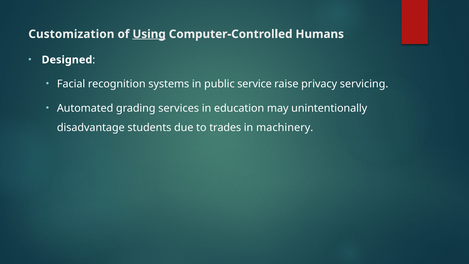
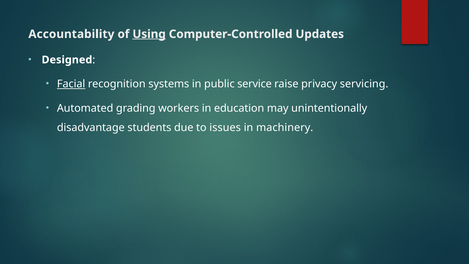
Customization: Customization -> Accountability (71, 34)
Humans: Humans -> Updates (320, 34)
Facial underline: none -> present (71, 84)
services: services -> workers (179, 108)
trades: trades -> issues (225, 128)
